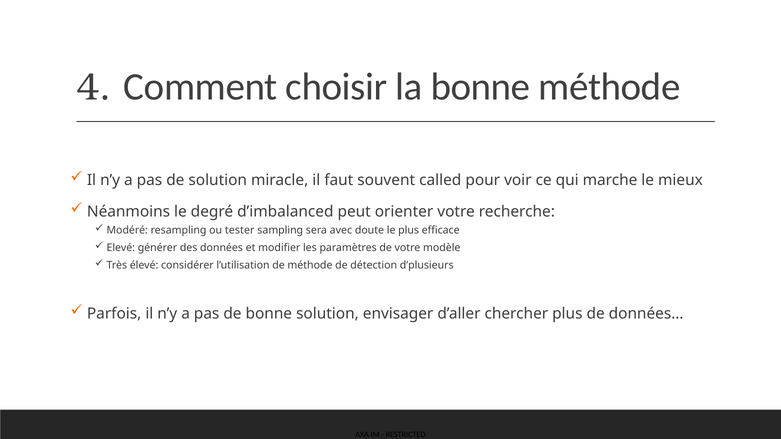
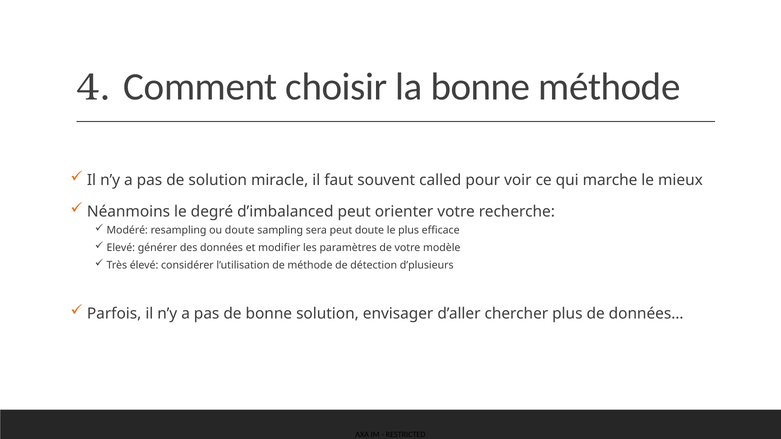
ou tester: tester -> doute (240, 230)
sera avec: avec -> peut (341, 230)
